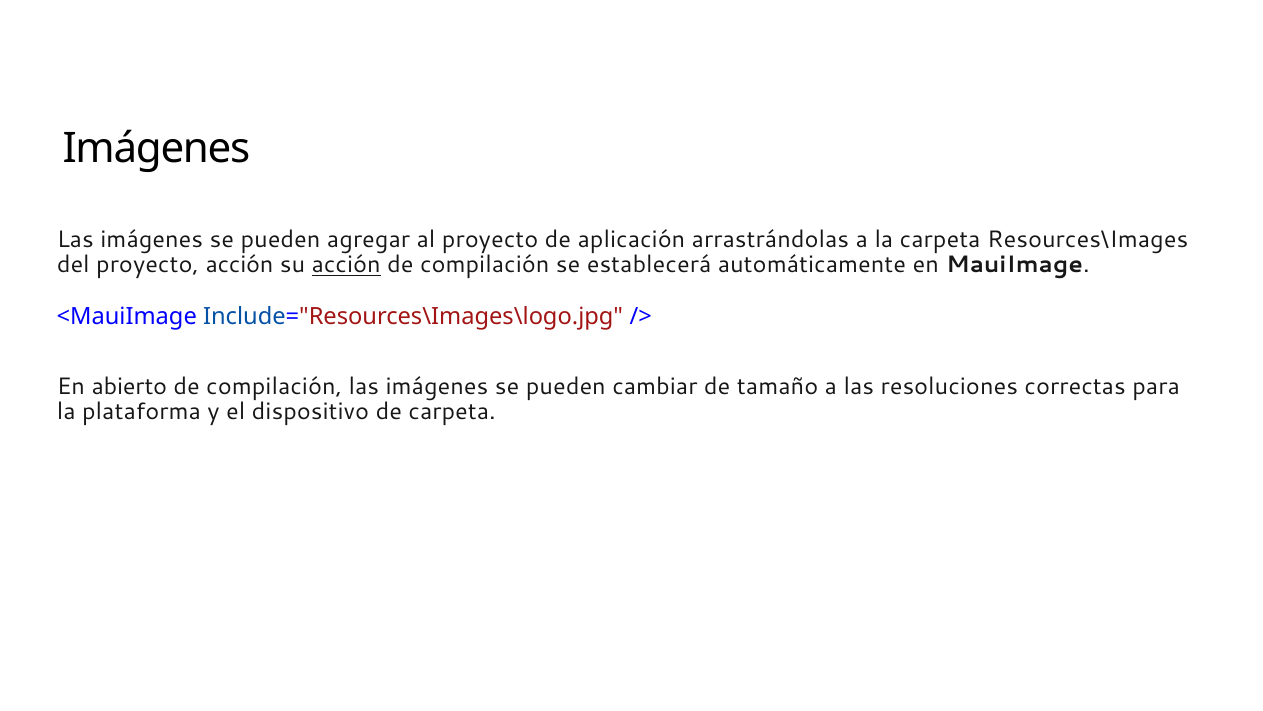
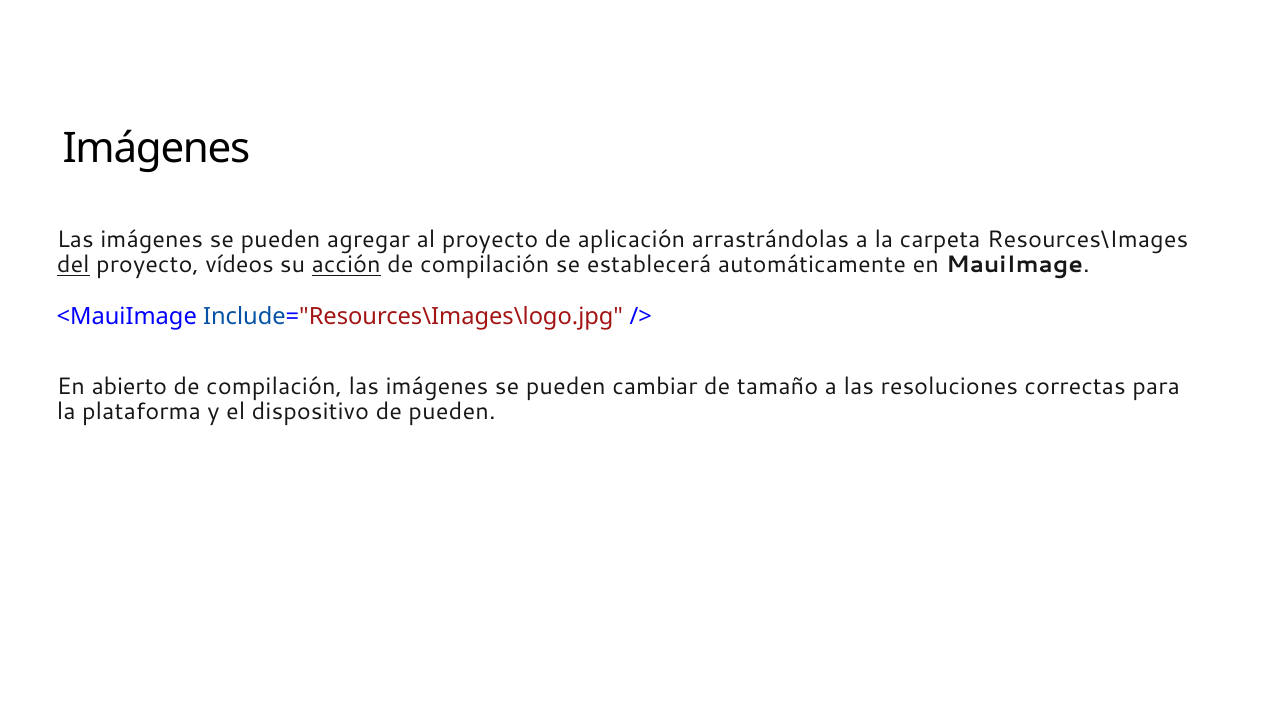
del underline: none -> present (73, 265)
proyecto acción: acción -> vídeos (240, 265)
de carpeta: carpeta -> pueden (452, 412)
